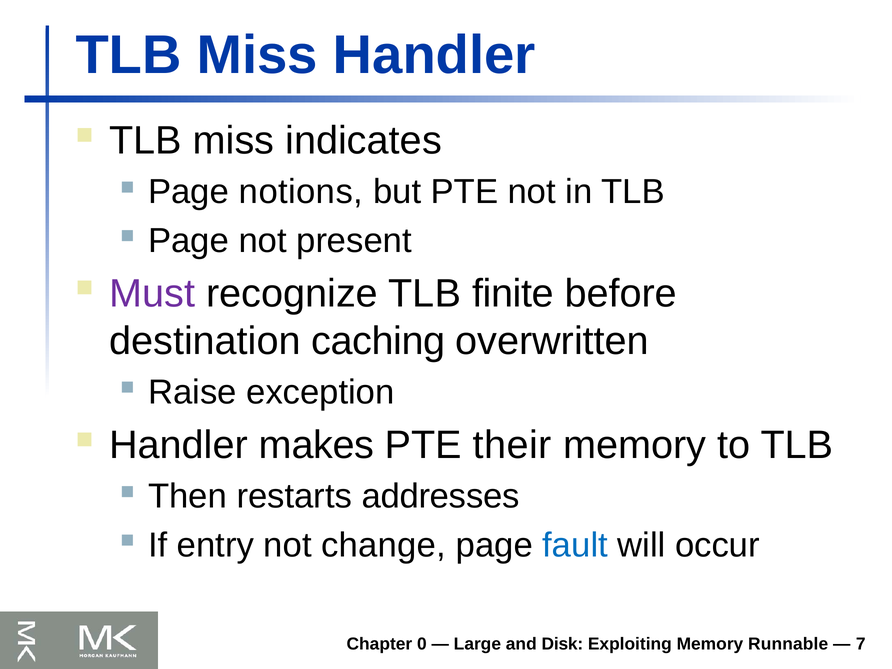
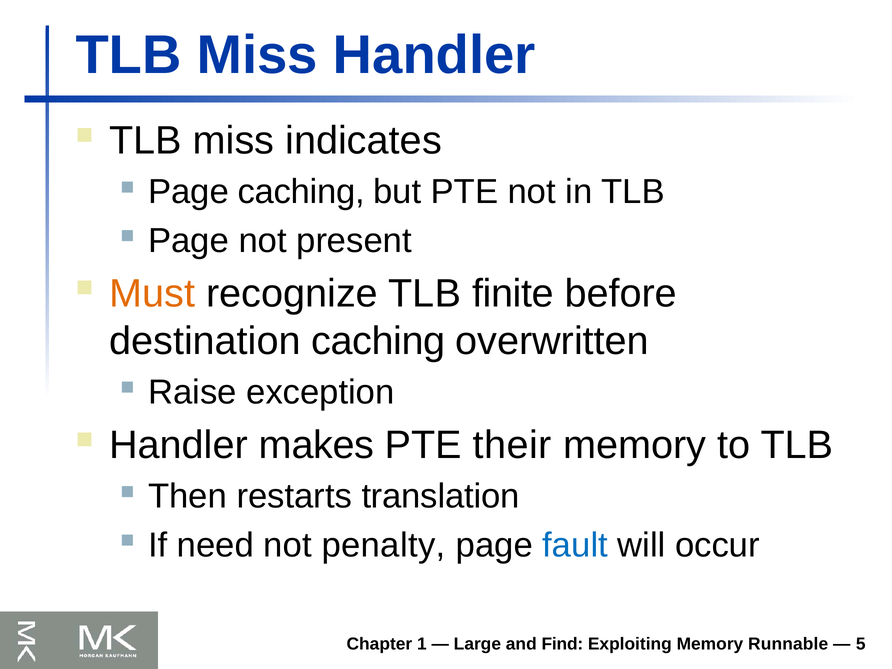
Page notions: notions -> caching (301, 192)
Must colour: purple -> orange (152, 294)
addresses: addresses -> translation (440, 496)
entry: entry -> need (215, 545)
change: change -> penalty (384, 545)
0: 0 -> 1 (422, 644)
Disk: Disk -> Find (562, 644)
7: 7 -> 5 (861, 644)
